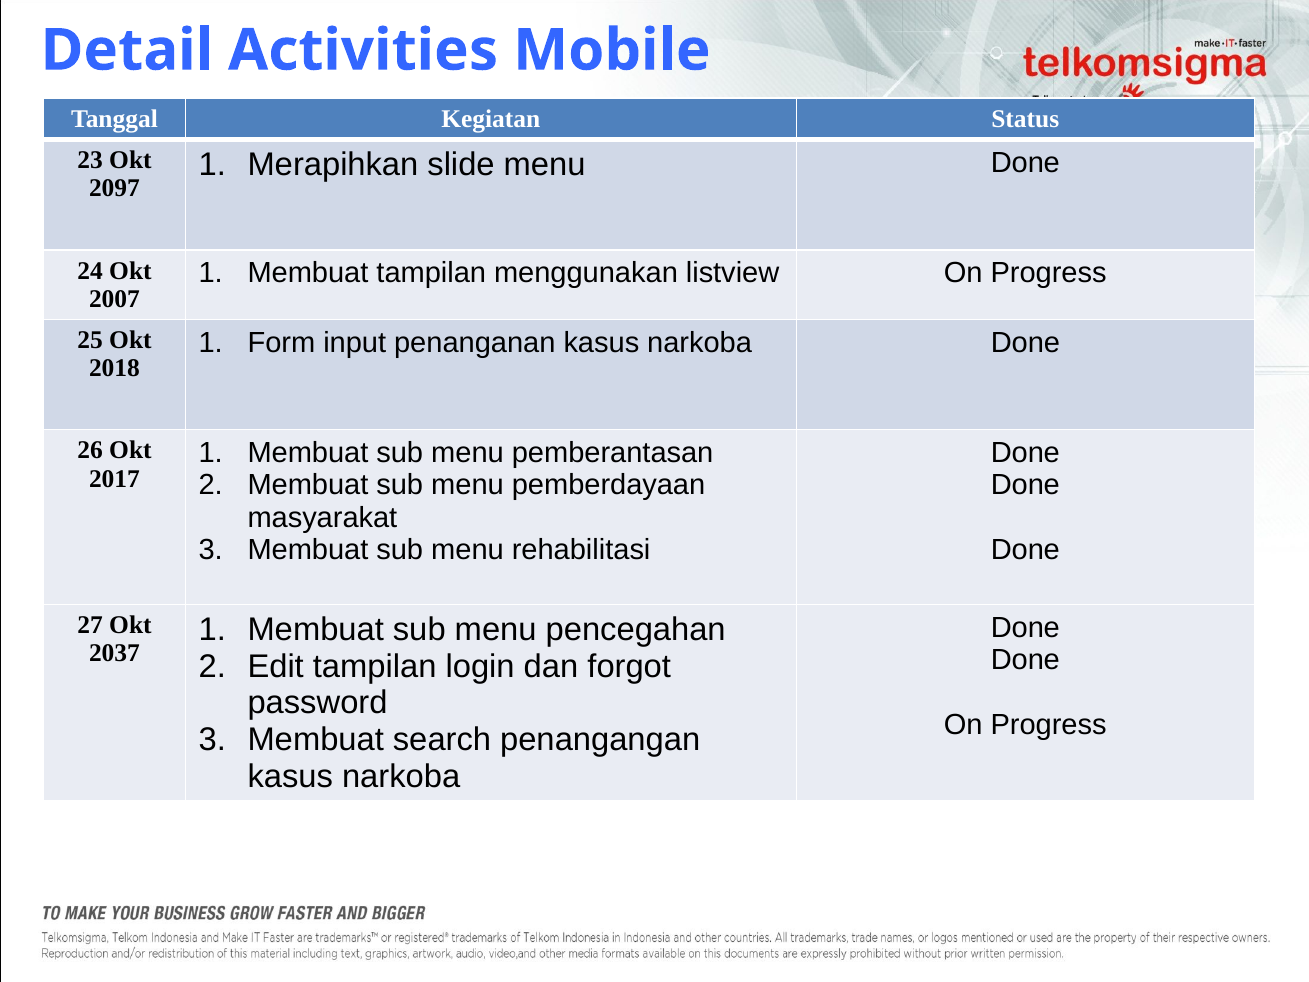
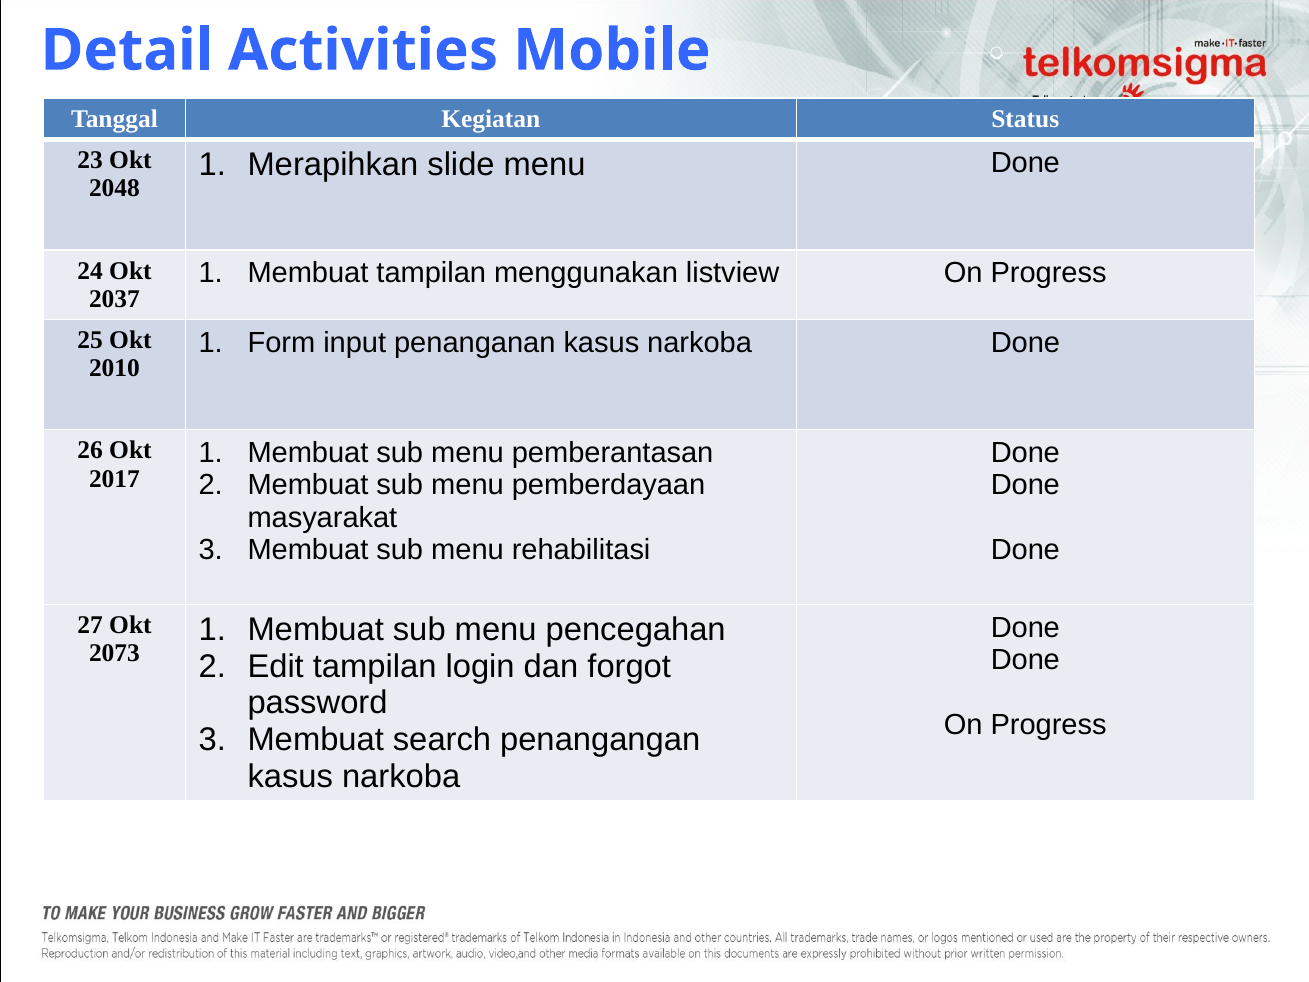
2097: 2097 -> 2048 (114, 188)
2007: 2007 -> 2037 (114, 299)
2018: 2018 -> 2010 (114, 368)
2037: 2037 -> 2073 (114, 653)
